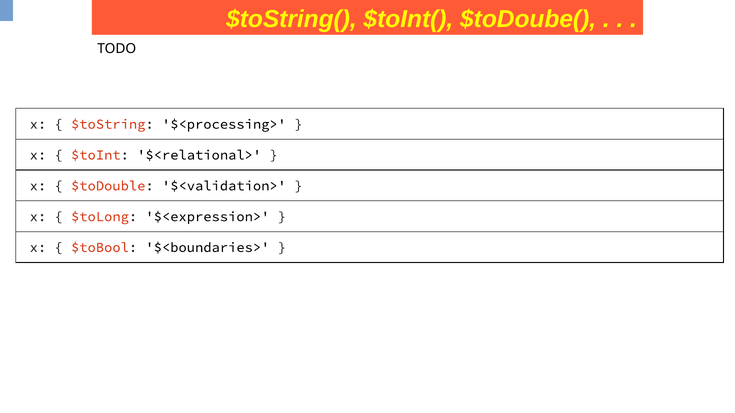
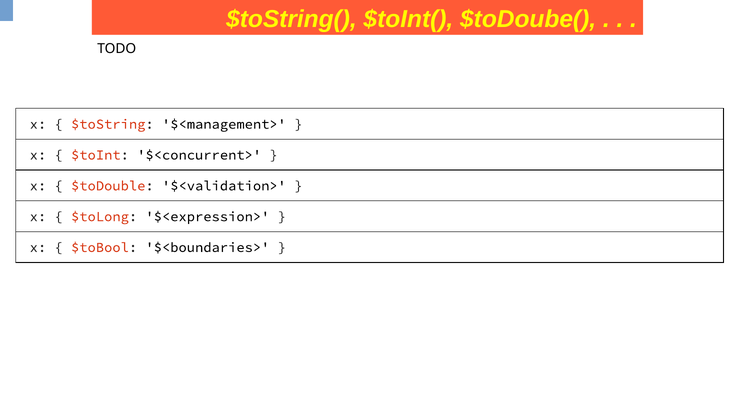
$<processing>: $<processing> -> $<management> (224, 124)
$<relational>: $<relational> -> $<concurrent> (199, 155)
